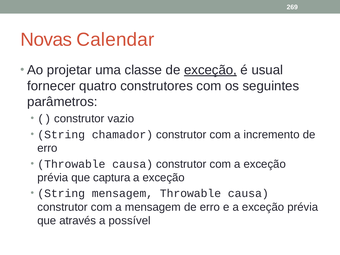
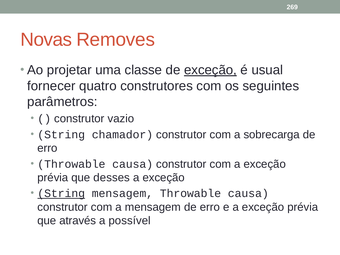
Calendar: Calendar -> Removes (116, 40)
incremento: incremento -> sobrecarga (272, 135)
captura: captura -> desses (112, 178)
String underline: none -> present (61, 193)
